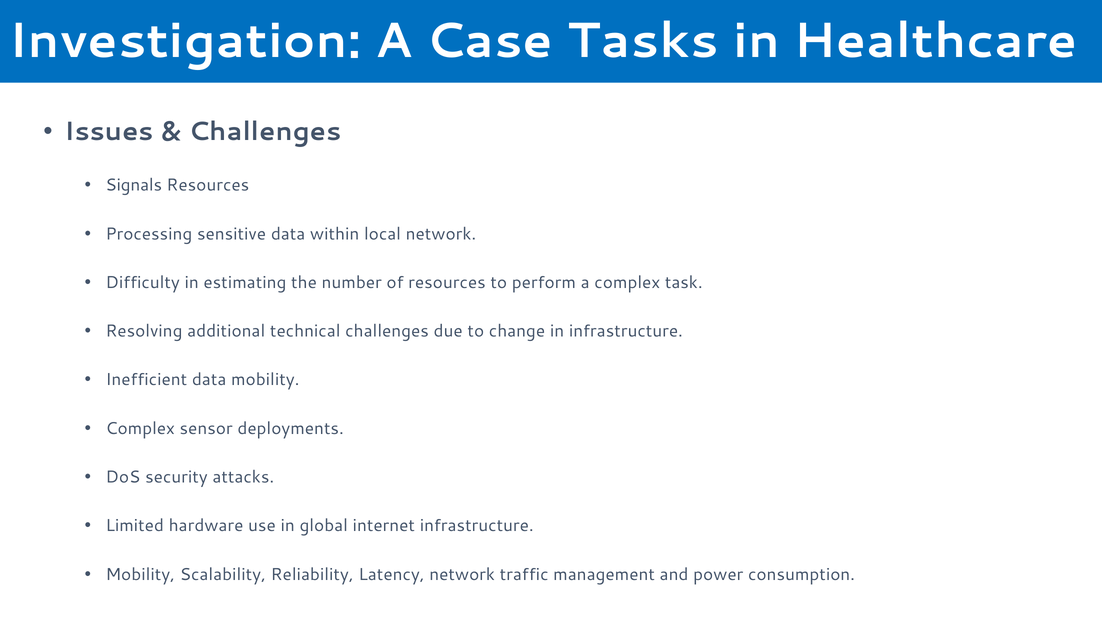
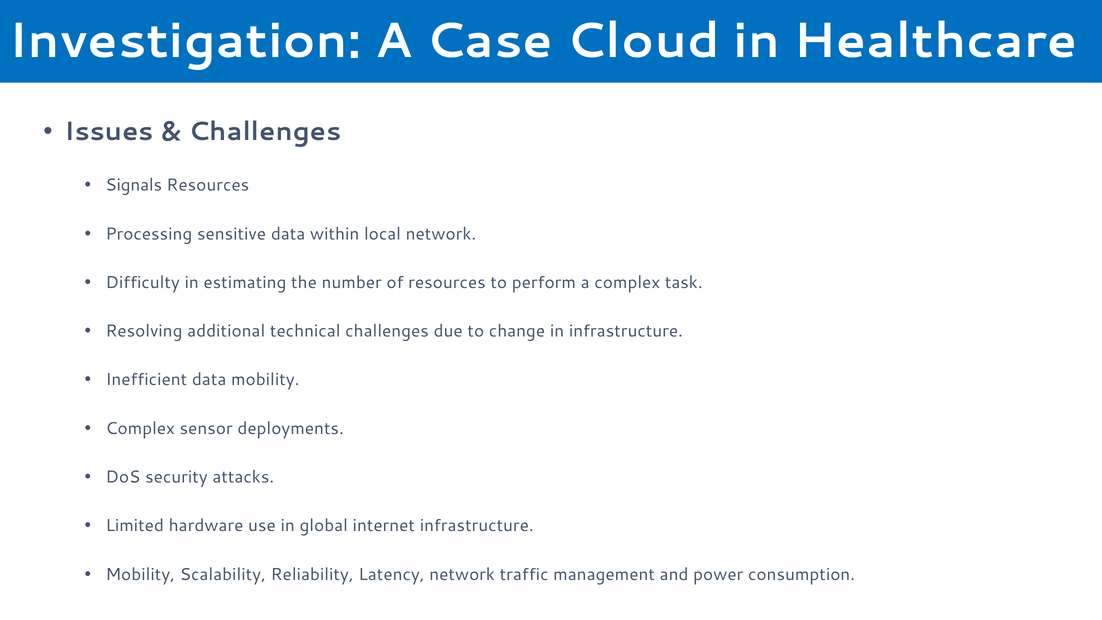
Tasks: Tasks -> Cloud (643, 41)
